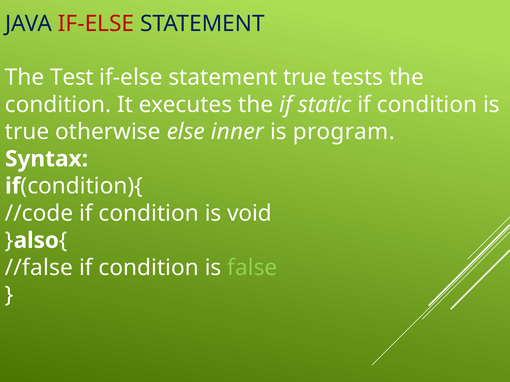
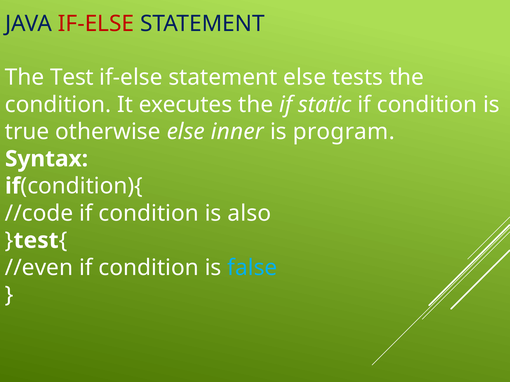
statement true: true -> else (305, 77)
void: void -> also (249, 214)
also: also -> test (36, 241)
//false: //false -> //even (39, 268)
false colour: light green -> light blue (252, 268)
